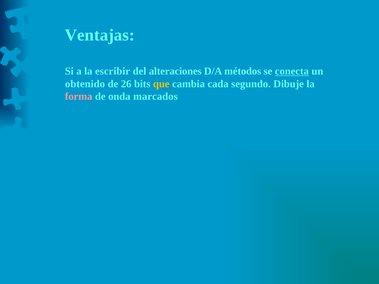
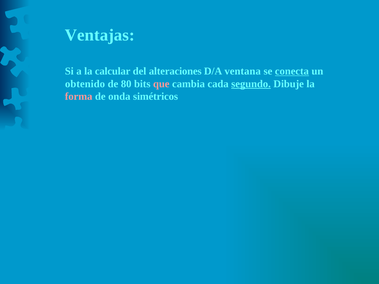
escribir: escribir -> calcular (113, 71)
métodos: métodos -> ventana (243, 71)
26: 26 -> 80 (126, 84)
que colour: yellow -> pink (161, 84)
segundo underline: none -> present (251, 84)
marcados: marcados -> simétricos (156, 97)
